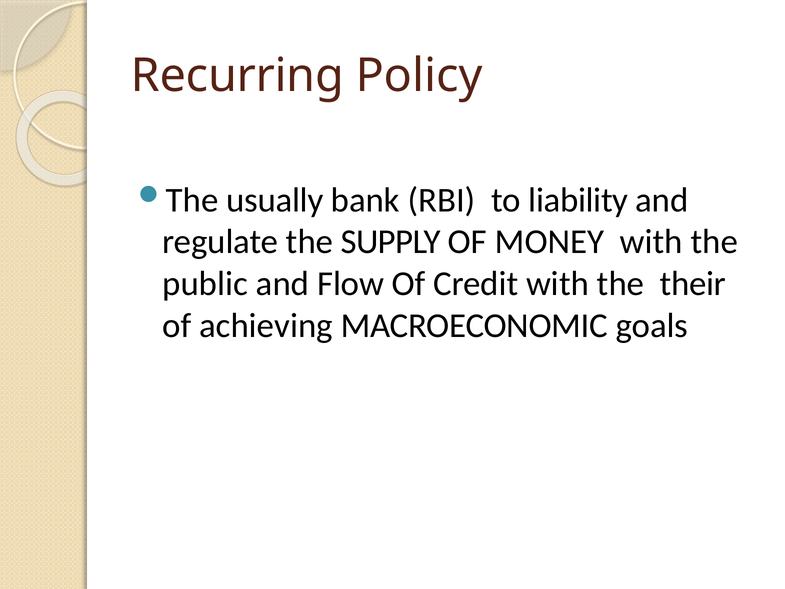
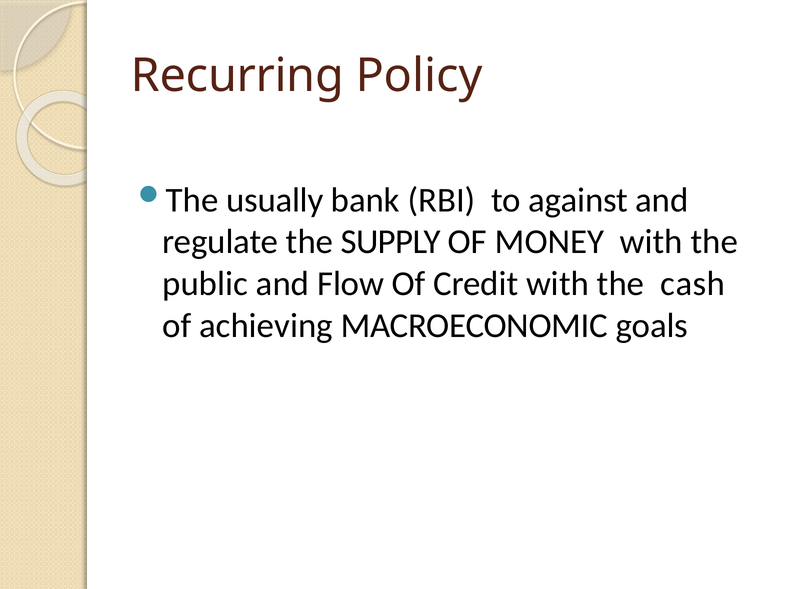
liability: liability -> against (578, 200)
their: their -> cash (693, 284)
